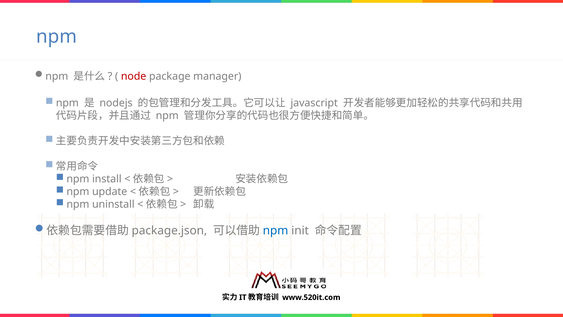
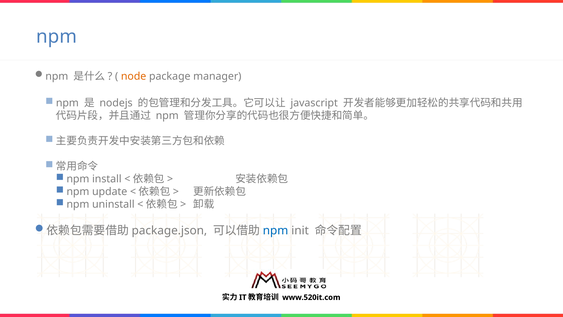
node colour: red -> orange (134, 76)
